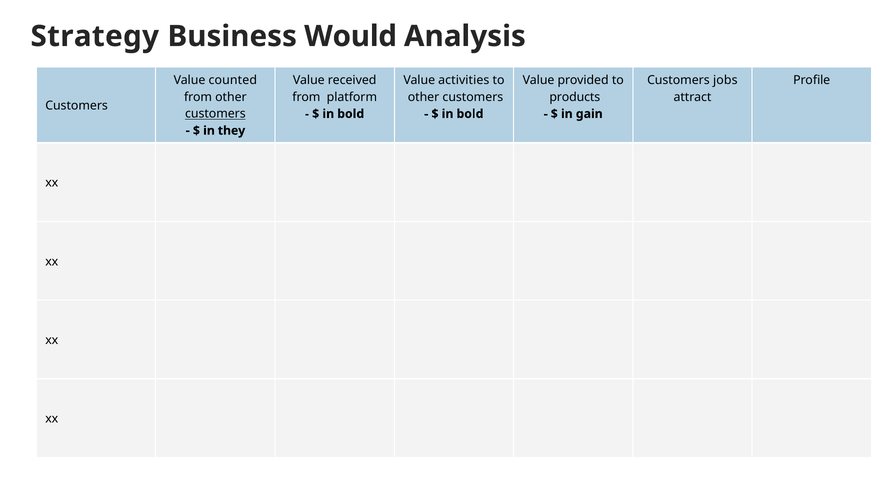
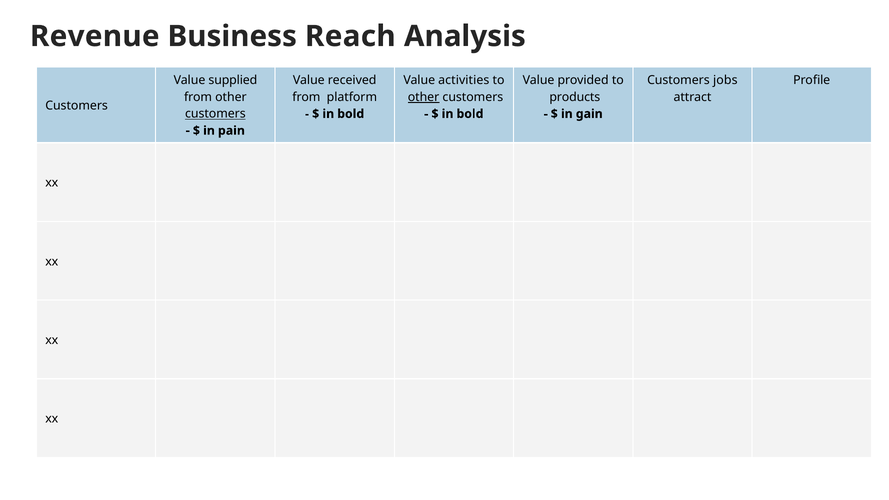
Strategy: Strategy -> Revenue (95, 36)
Would: Would -> Reach (350, 36)
counted: counted -> supplied (233, 80)
other underline: none -> present (424, 97)
they: they -> pain (231, 131)
